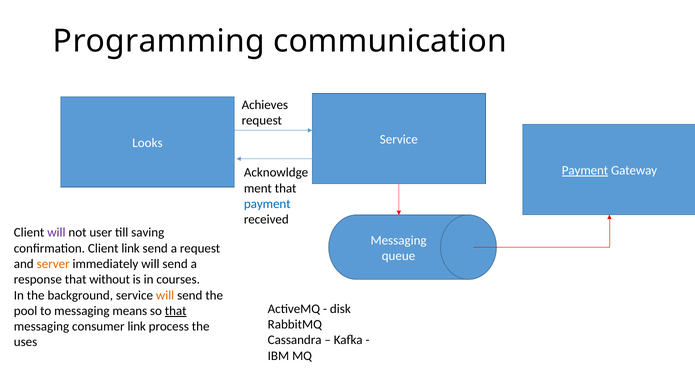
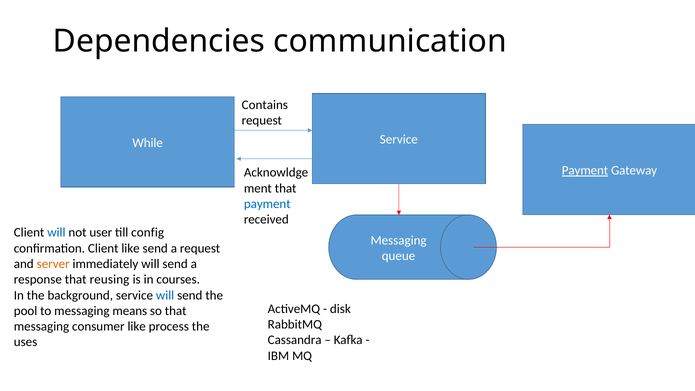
Programming: Programming -> Dependencies (159, 41)
Achieves: Achieves -> Contains (265, 105)
Looks: Looks -> While (148, 143)
will colour: purple -> blue (56, 233)
saving: saving -> config (148, 233)
Client link: link -> like (131, 248)
without: without -> reusing (110, 280)
will colour: orange -> blue (165, 295)
that underline: present -> none (176, 311)
consumer link: link -> like (137, 326)
